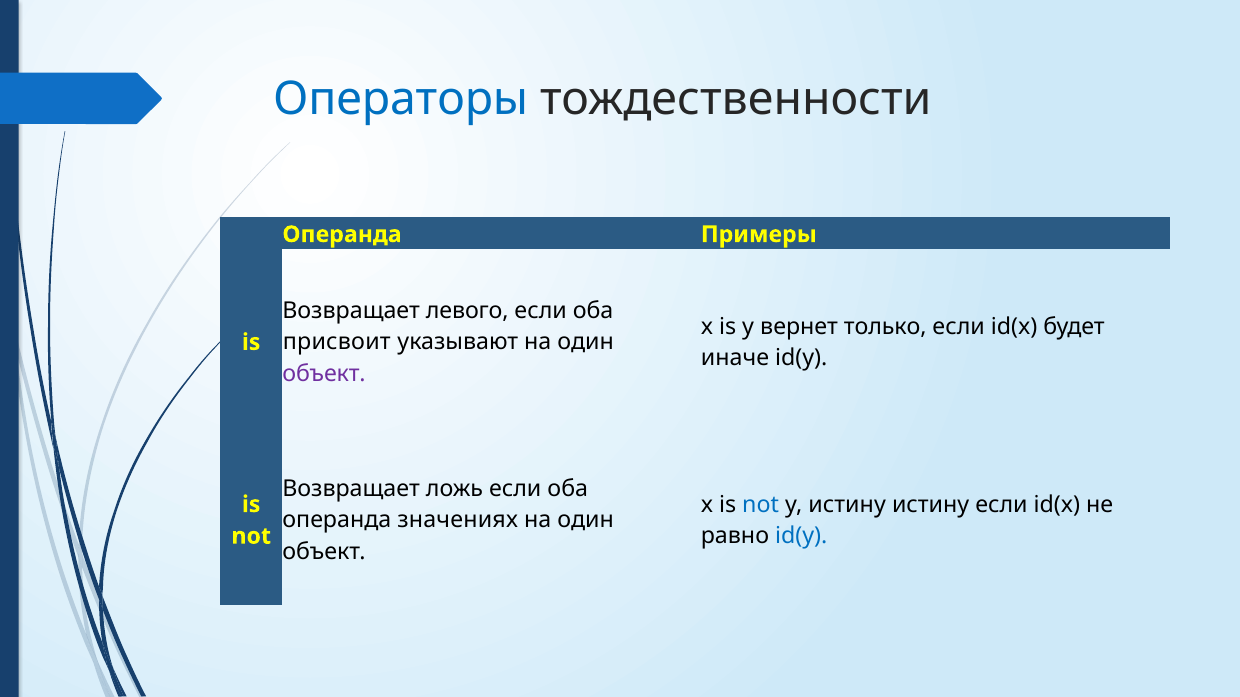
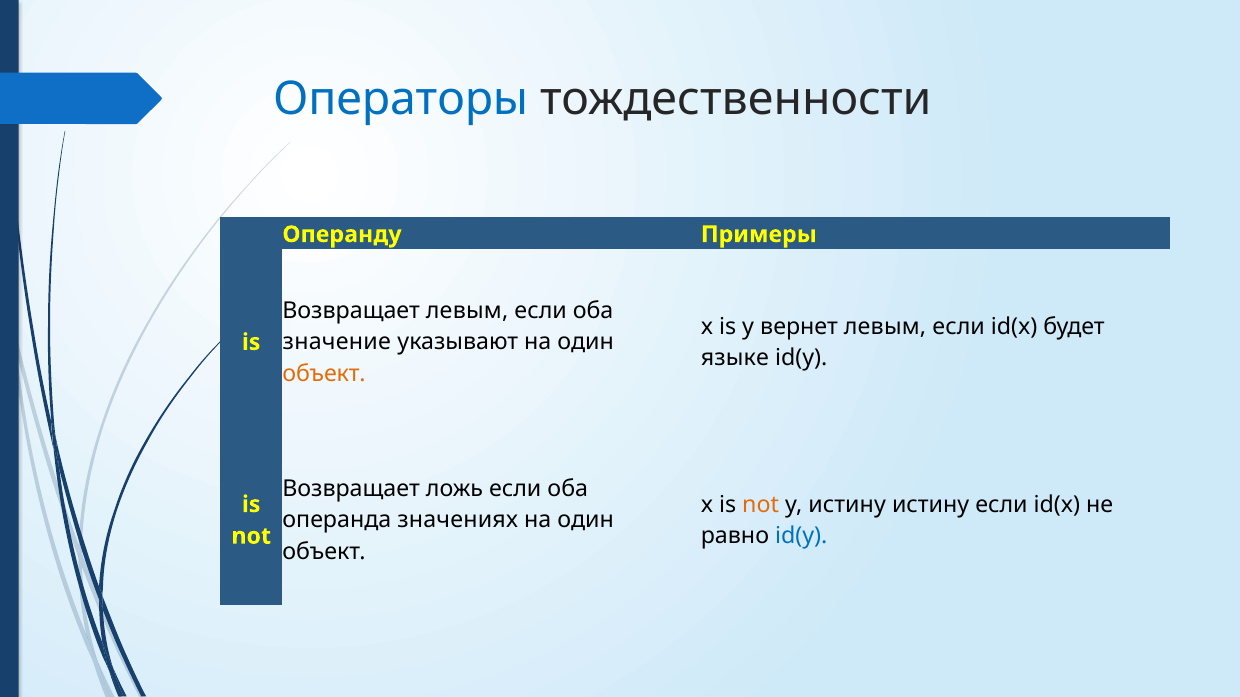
Операнда: Операнда -> Операнду (342, 235)
Возвращает левого: левого -> левым (467, 311)
вернет только: только -> левым (885, 327)
присвоит: присвоит -> значение (337, 342)
иначе: иначе -> языке (735, 358)
объект colour: purple -> orange (324, 374)
not colour: blue -> orange (761, 505)
